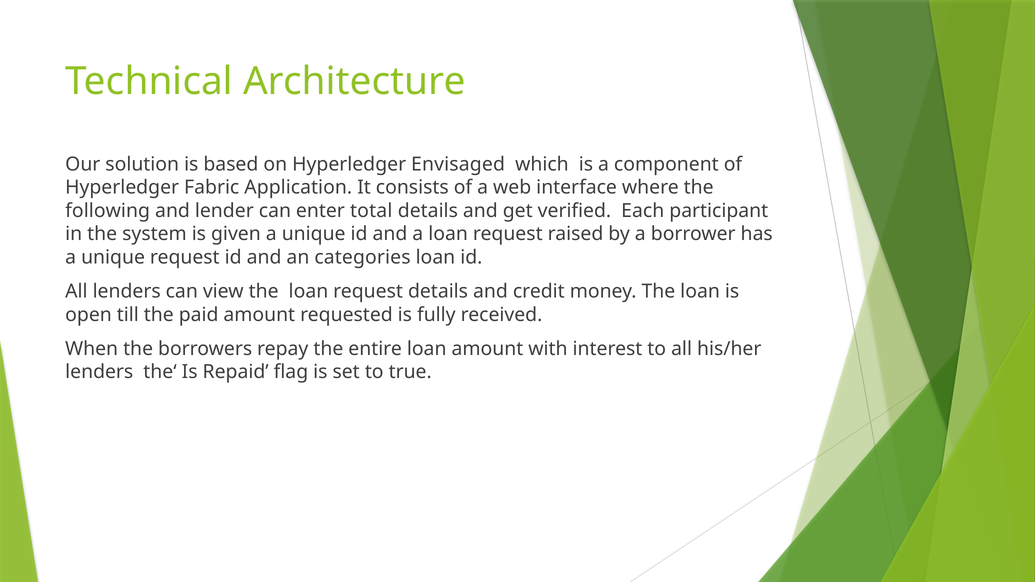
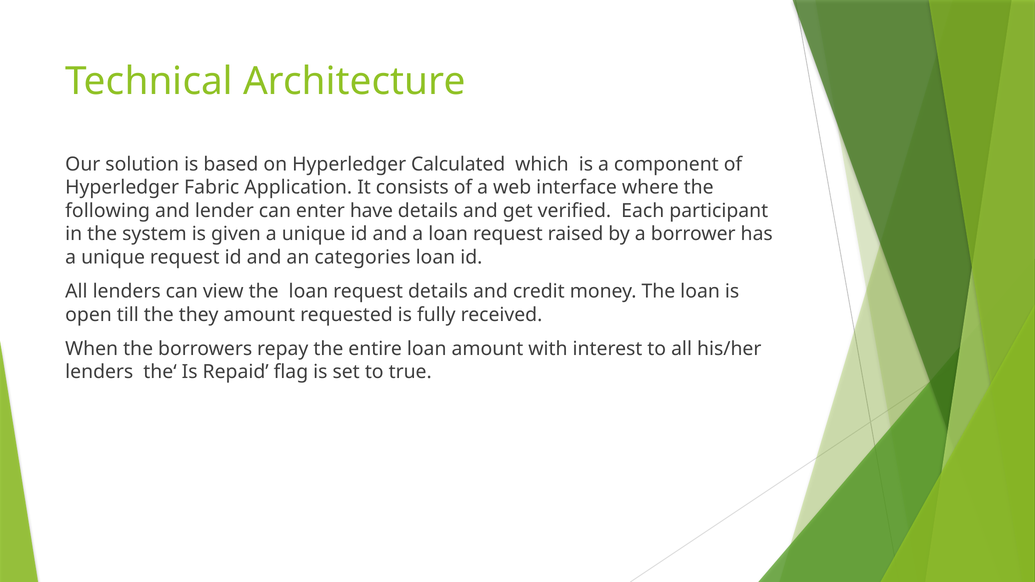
Envisaged: Envisaged -> Calculated (458, 164)
total: total -> have (371, 211)
paid: paid -> they (199, 315)
